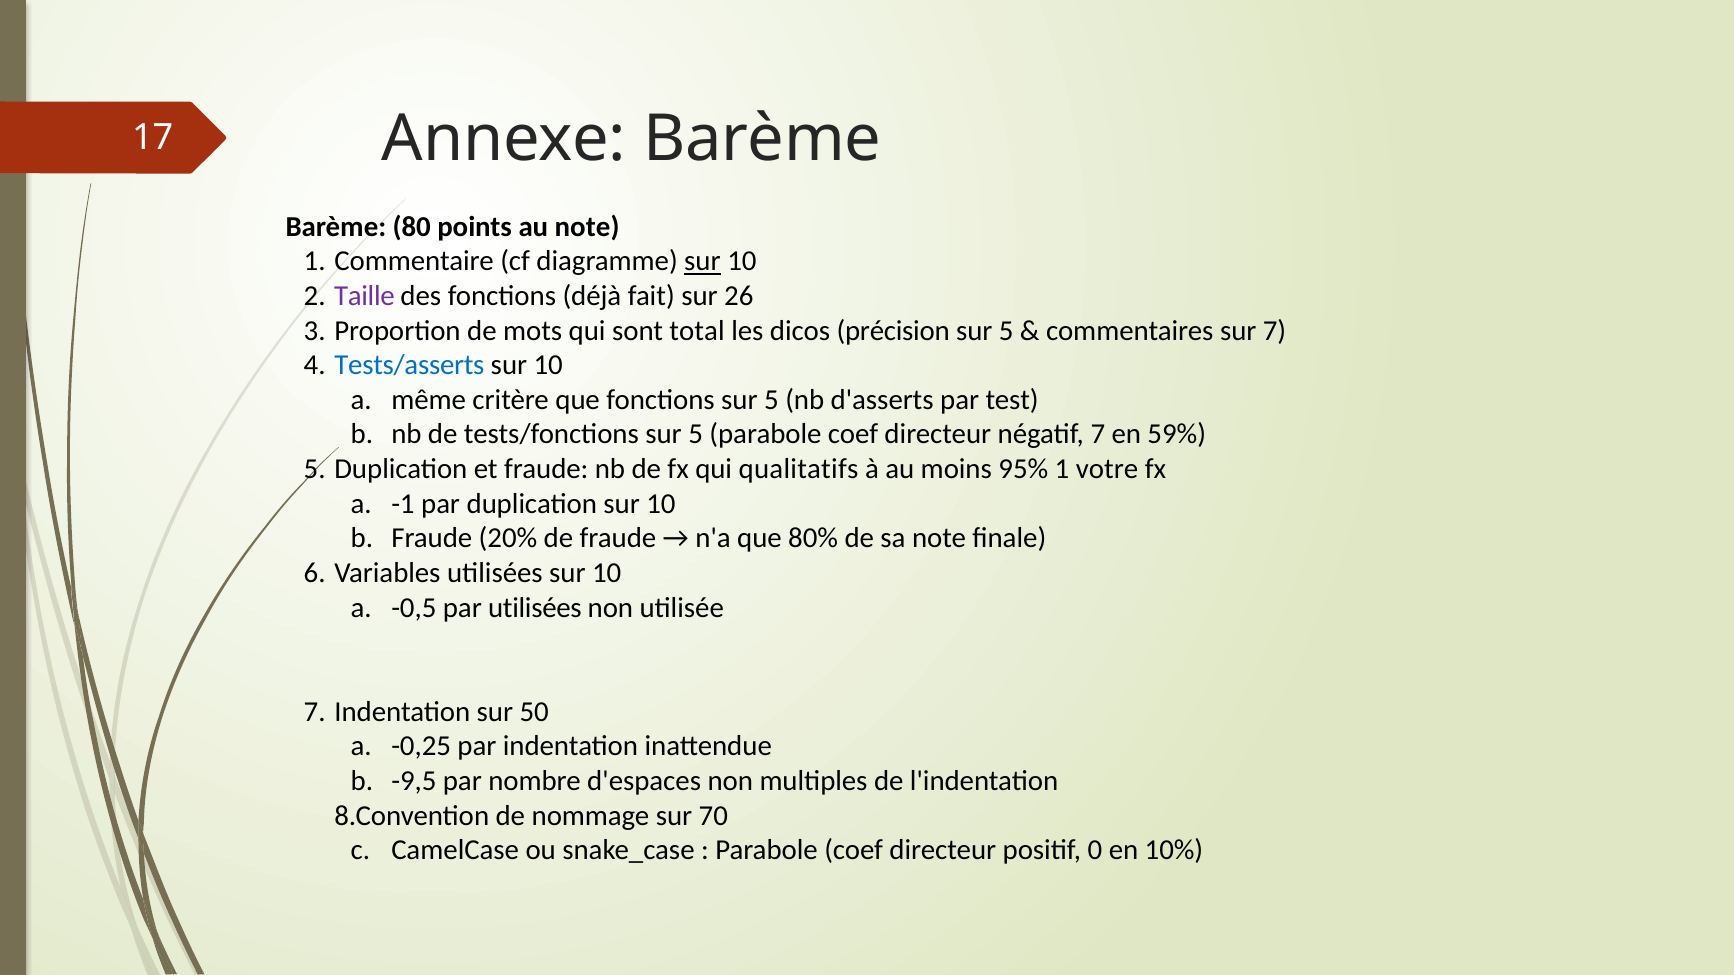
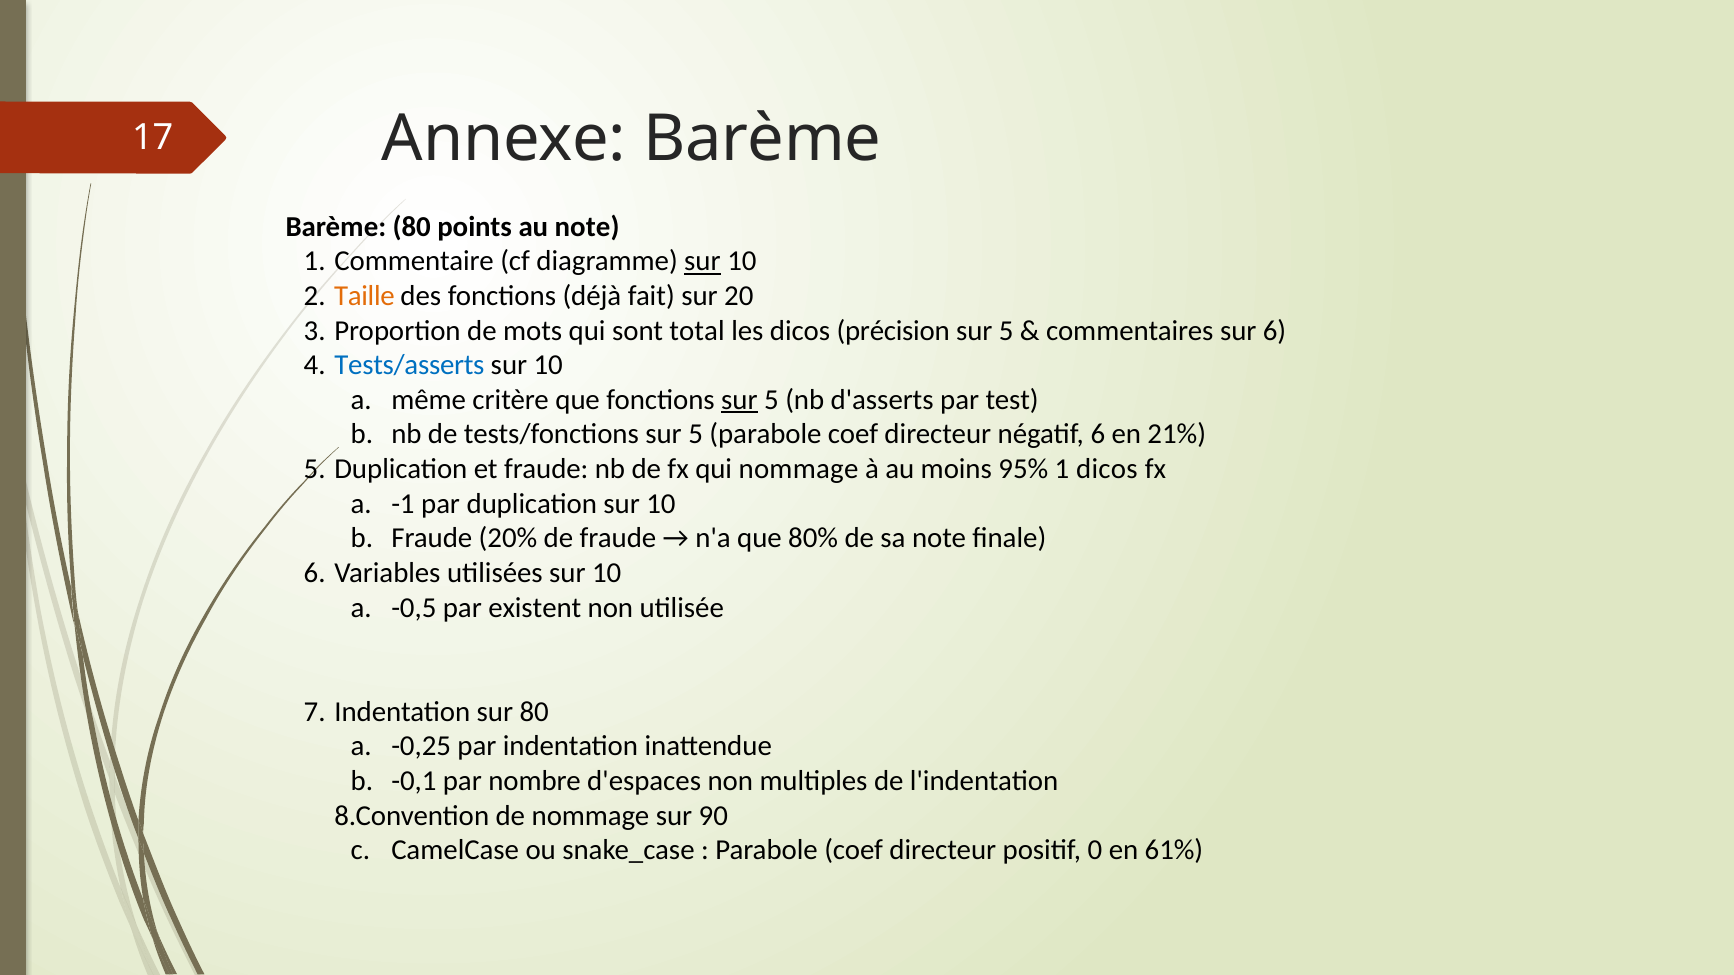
Taille colour: purple -> orange (364, 296)
26: 26 -> 20 (739, 296)
sur 7: 7 -> 6 (1275, 331)
sur underline: none -> present (739, 400)
négatif 7: 7 -> 6 (1098, 435)
59%: 59% -> 21% (1177, 435)
qui qualitatifs: qualitatifs -> nommage (798, 469)
1 votre: votre -> dicos (1107, 469)
par utilisées: utilisées -> existent (535, 608)
sur 50: 50 -> 80 (534, 712)
-9,5: -9,5 -> -0,1 (414, 781)
70: 70 -> 90 (713, 816)
10%: 10% -> 61% (1174, 851)
